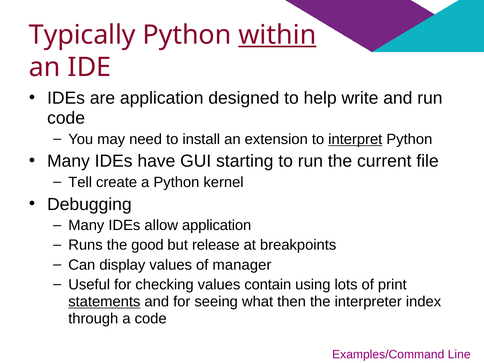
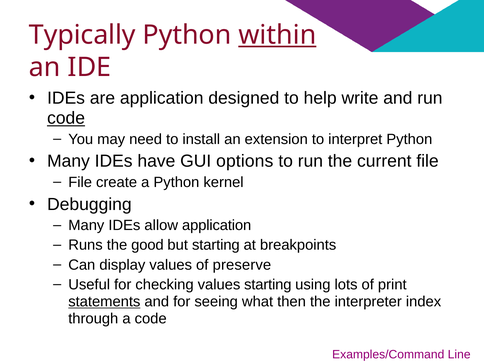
code underline: none -> present (66, 118)
interpret underline: present -> none (355, 139)
starting: starting -> options (245, 161)
Tell: Tell -> File (80, 182)
but release: release -> starting (216, 245)
manager: manager -> preserve (242, 265)
values contain: contain -> starting (268, 285)
